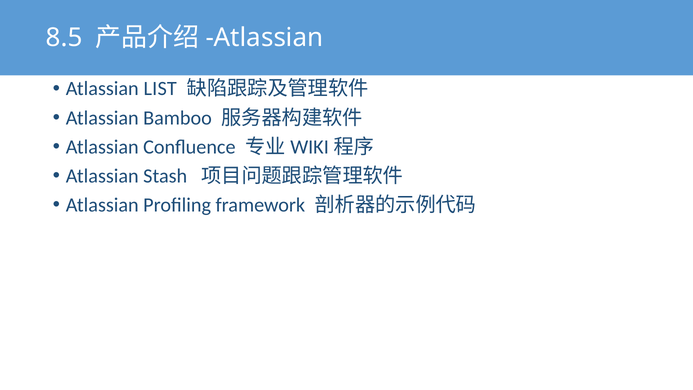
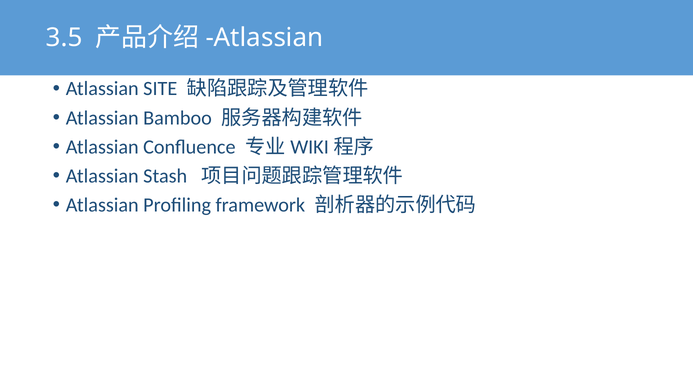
8.5: 8.5 -> 3.5 (64, 37)
LIST: LIST -> SITE (160, 89)
